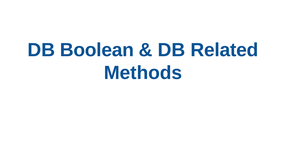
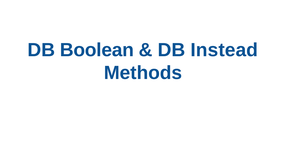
Related: Related -> Instead (224, 50)
